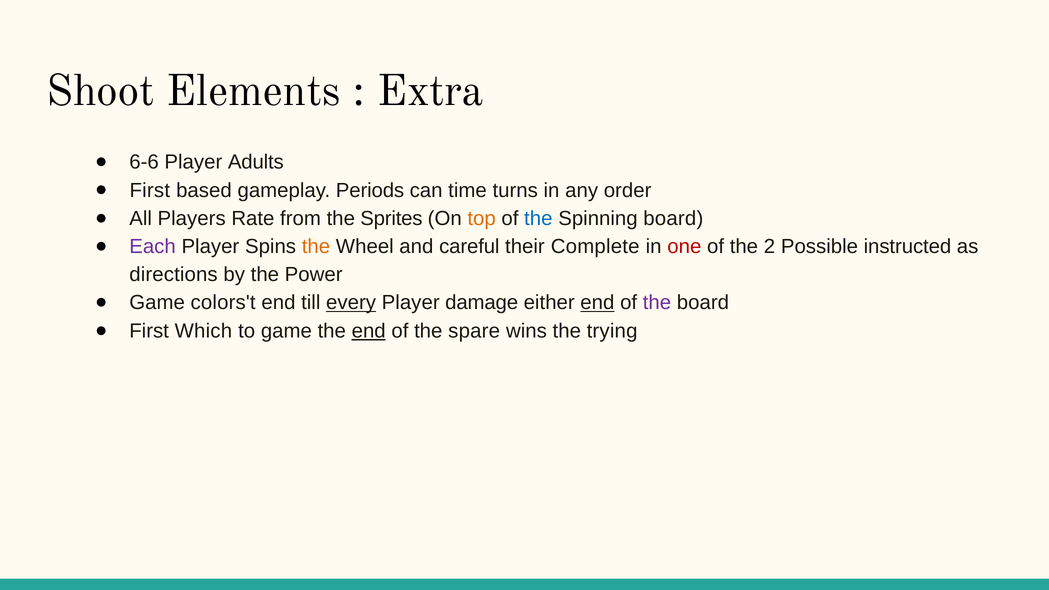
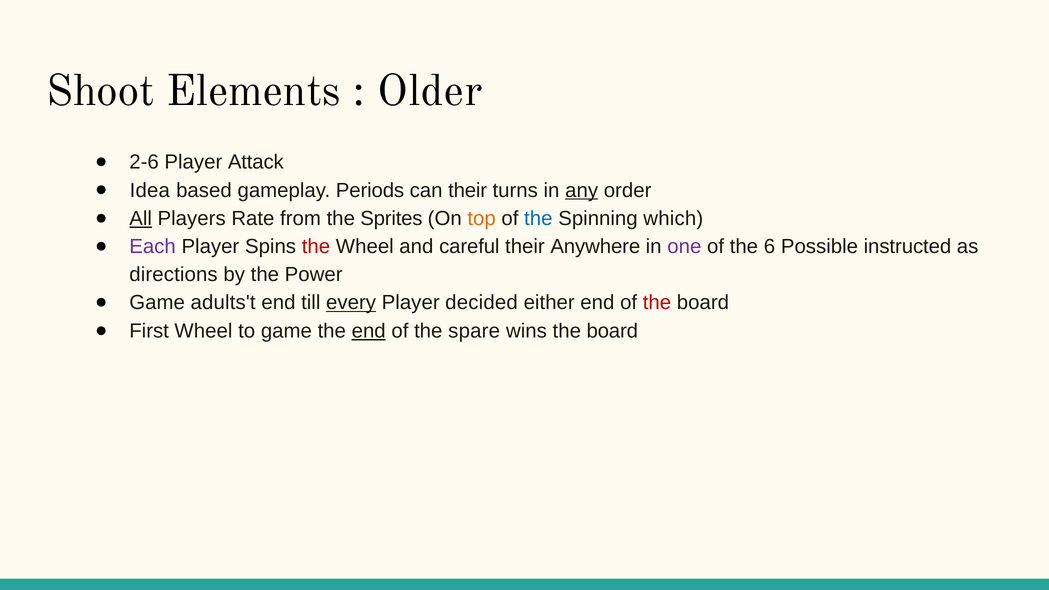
Extra: Extra -> Older (430, 91)
6-6: 6-6 -> 2-6 (144, 162)
Adults: Adults -> Attack (256, 162)
First: First -> Idea (150, 190)
can time: time -> their (468, 190)
any underline: none -> present (582, 190)
All underline: none -> present (141, 218)
Spinning board: board -> which (673, 218)
the colour: orange -> red (316, 247)
Complete: Complete -> Anywhere (595, 247)
one colour: red -> purple (684, 247)
2: 2 -> 6 (769, 247)
colors't: colors't -> adults't (223, 303)
damage: damage -> decided (482, 303)
end underline: present -> none (597, 303)
the colour: purple -> red (657, 303)
First Which: Which -> Wheel (203, 331)
wins the trying: trying -> board (612, 331)
